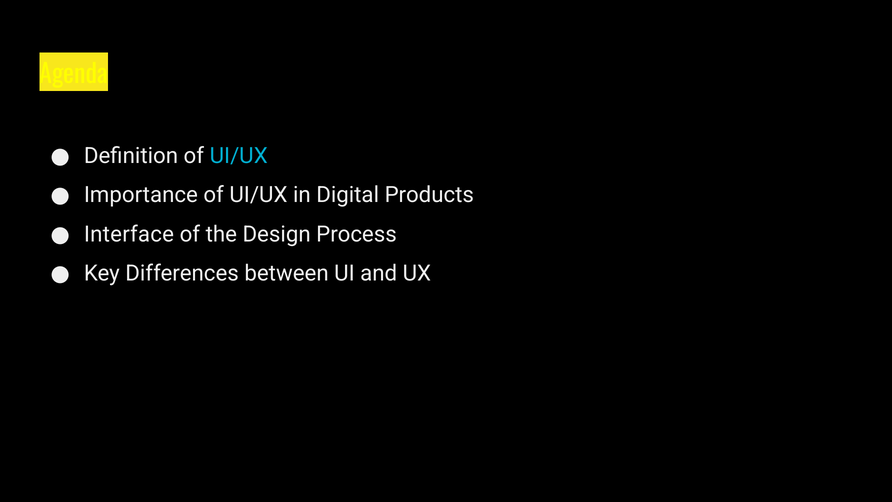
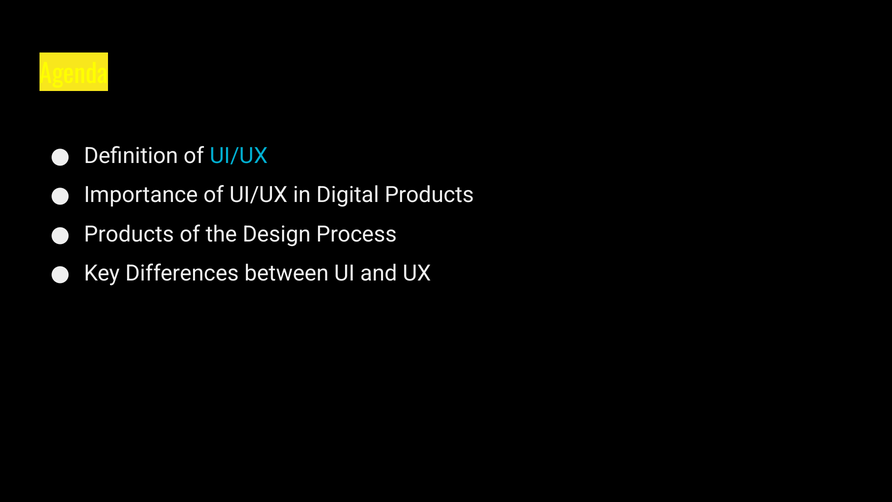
Interface: Interface -> Products (129, 234)
